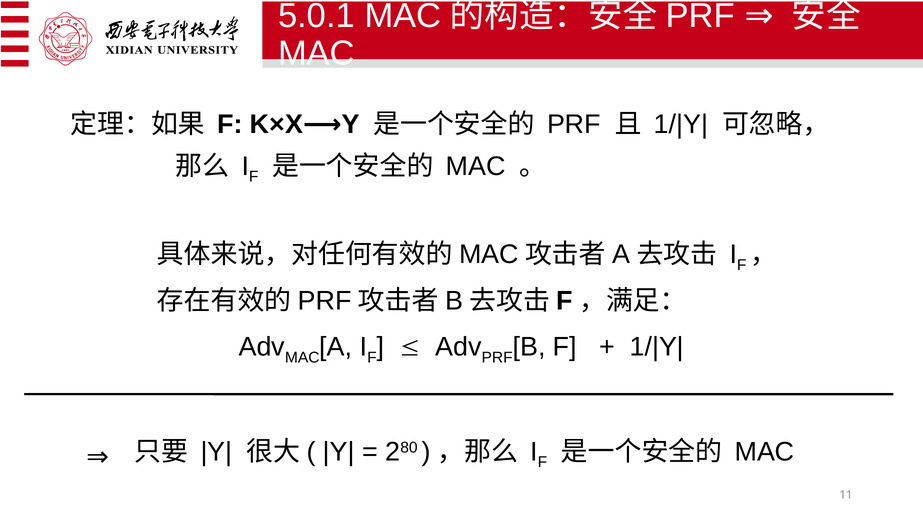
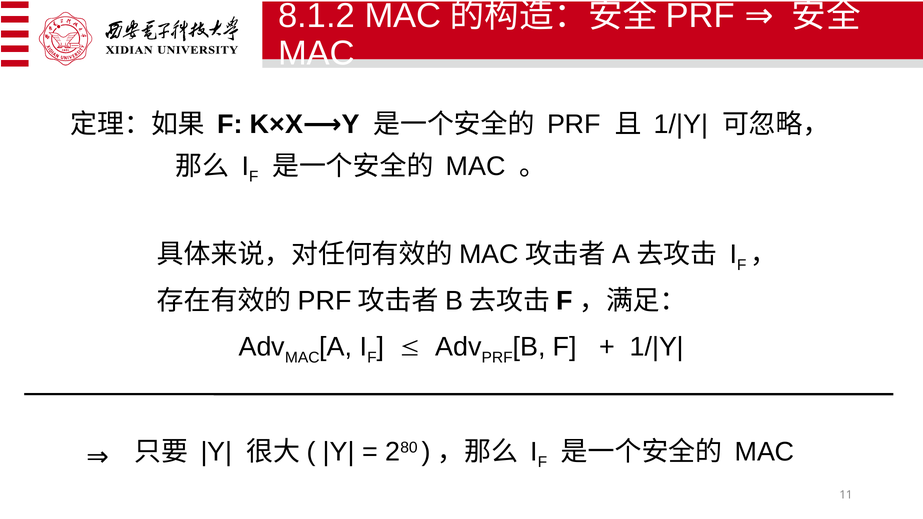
5.0.1: 5.0.1 -> 8.1.2 (316, 16)
